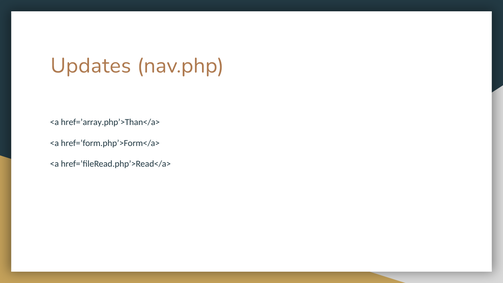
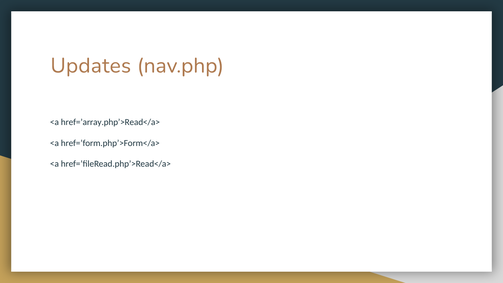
href=’array.php’>Than</a>: href=’array.php’>Than</a> -> href=’array.php’>Read</a> (110, 122)
